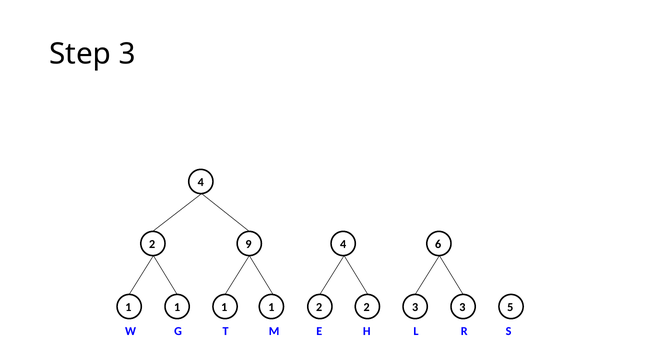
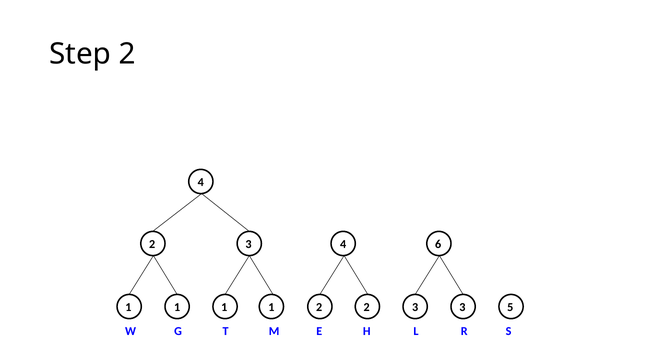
Step 3: 3 -> 2 (127, 54)
2 9: 9 -> 3 (249, 245)
